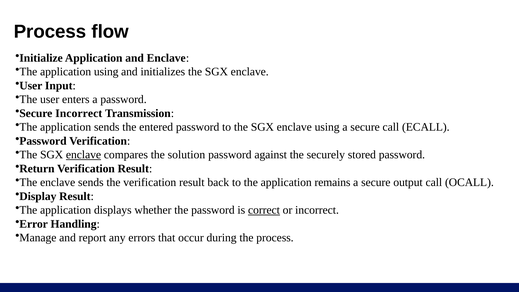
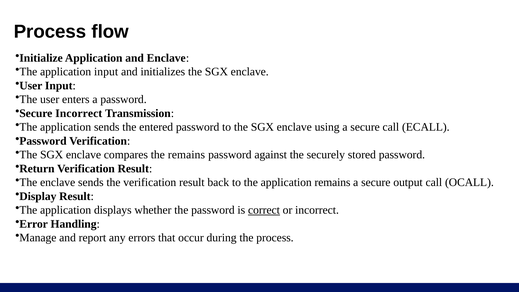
application using: using -> input (106, 72)
enclave underline: present -> none (84, 155)
the solution: solution -> remains (186, 155)
